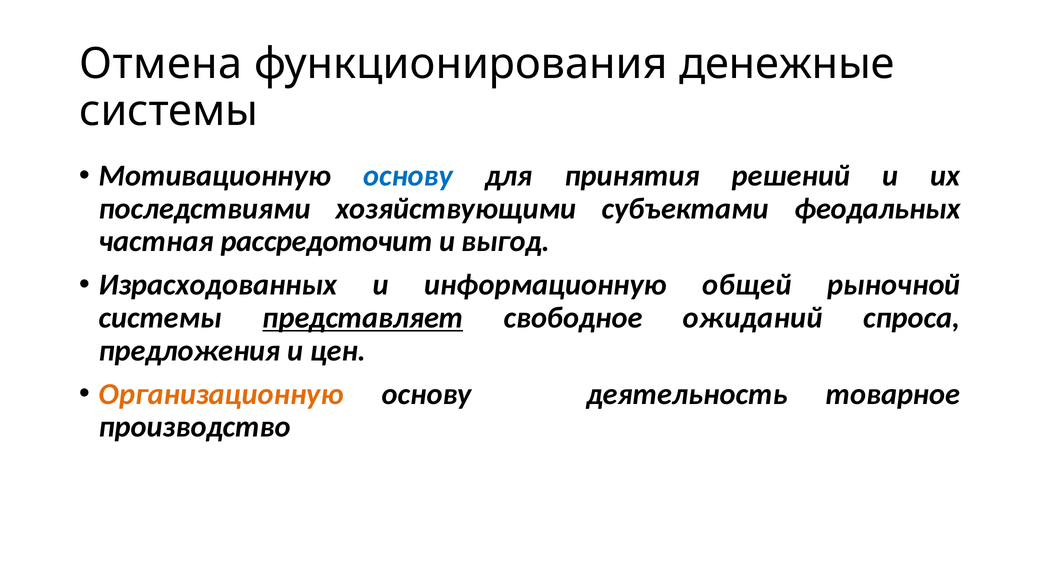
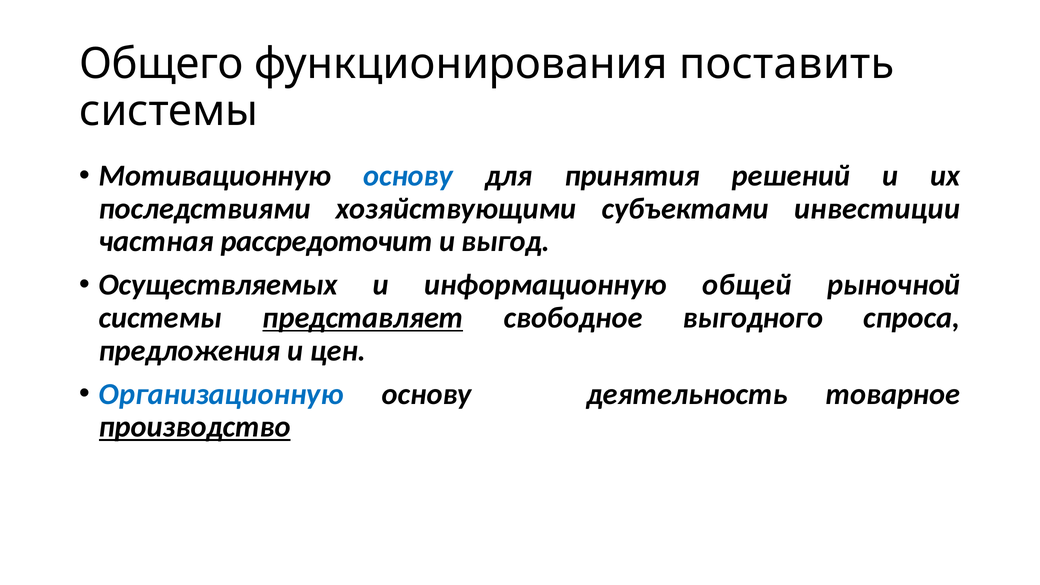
Отмена: Отмена -> Общего (161, 64)
денежные: денежные -> поставить (787, 64)
феодальных: феодальных -> инвестиции (877, 209)
Израсходованных: Израсходованных -> Осуществляемых (218, 285)
ожиданий: ожиданий -> выгодного (753, 318)
Организационную colour: orange -> blue (221, 394)
производство underline: none -> present (195, 427)
